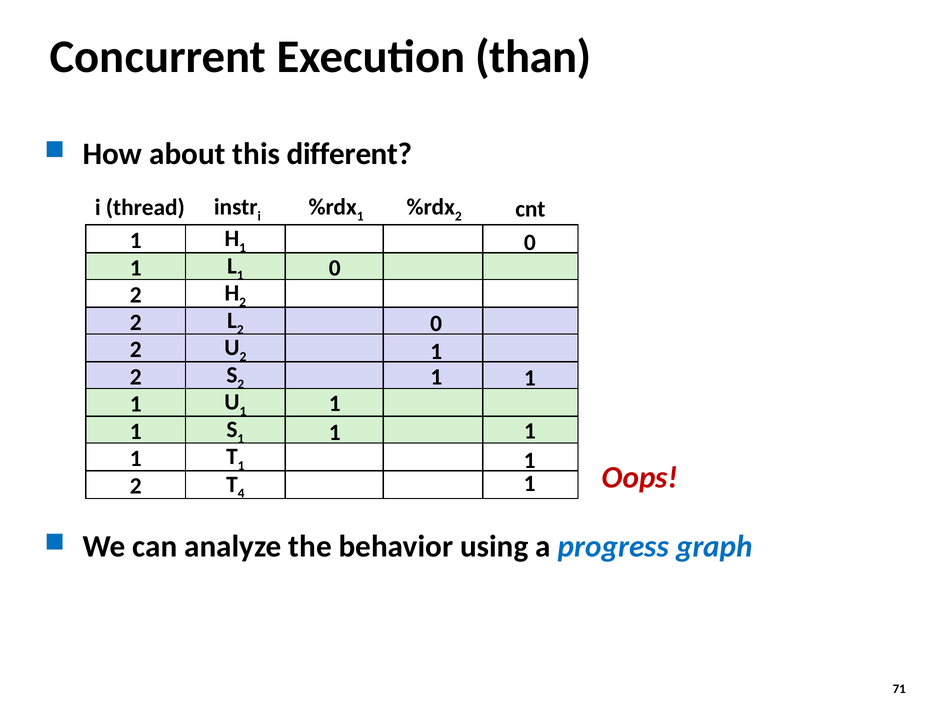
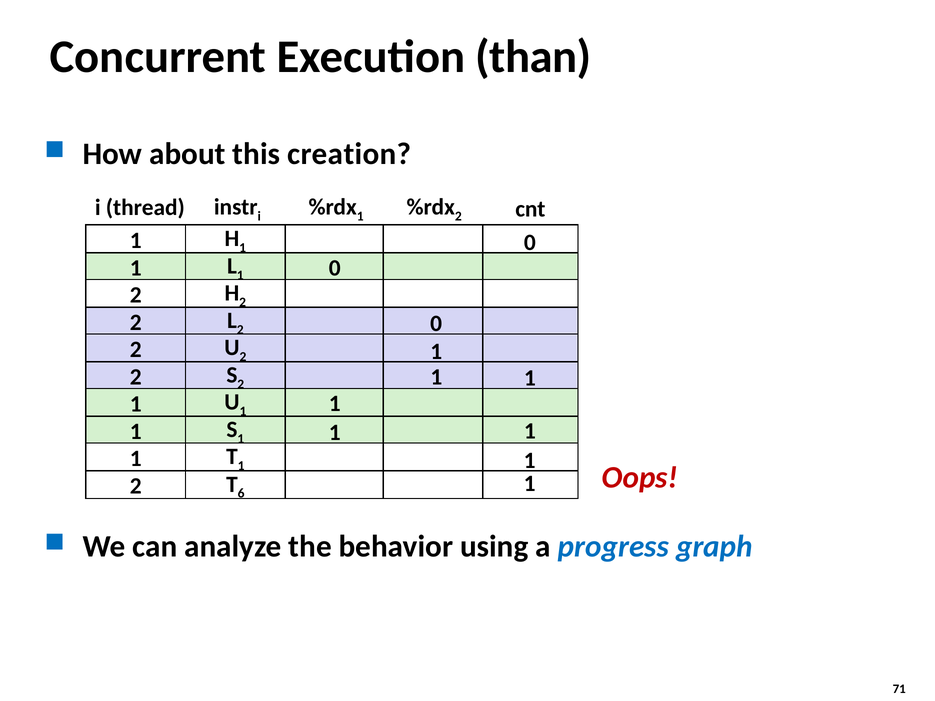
different: different -> creation (349, 154)
4: 4 -> 6 (241, 494)
